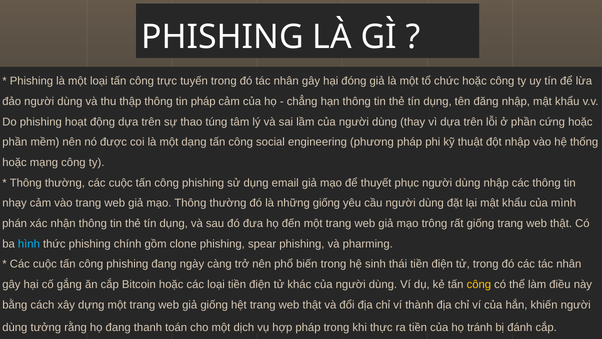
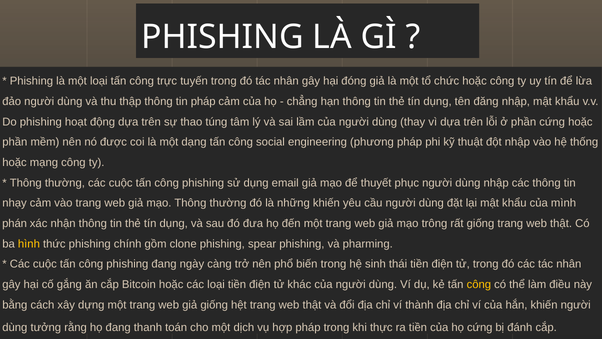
những giống: giống -> khiến (326, 203)
hình colour: light blue -> yellow (29, 244)
họ tránh: tránh -> cứng (480, 327)
